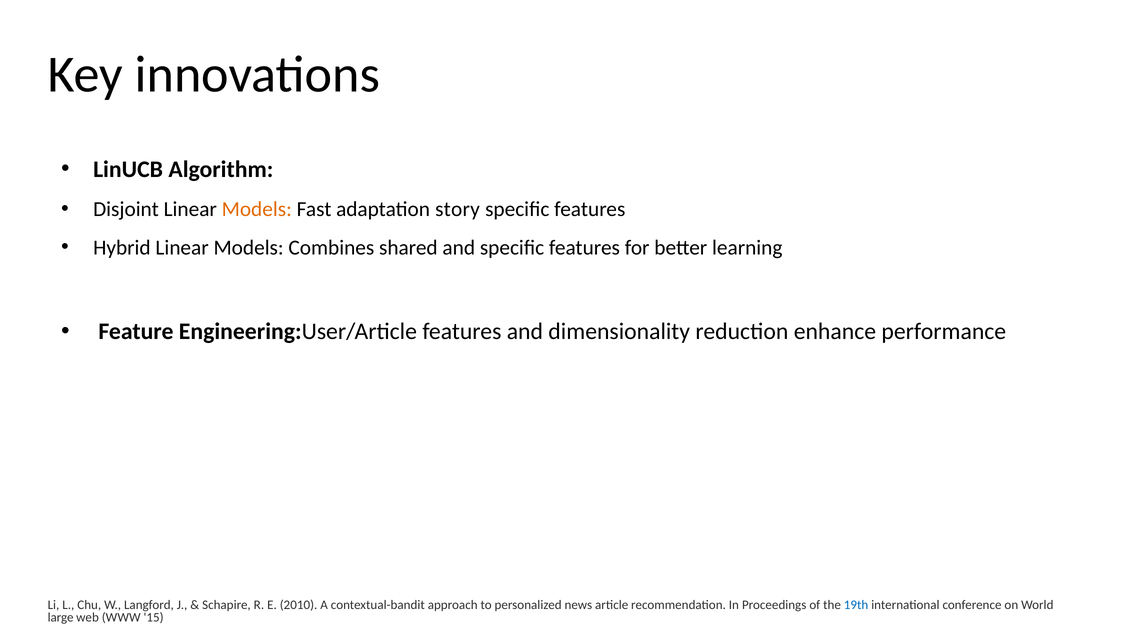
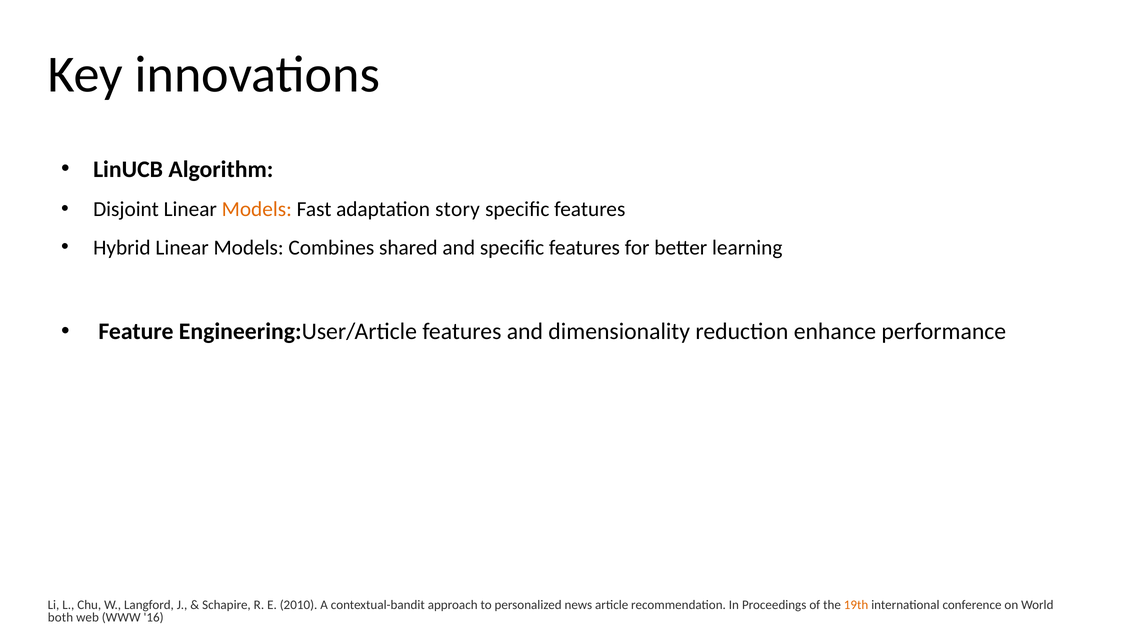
19th colour: blue -> orange (856, 604)
large: large -> both (60, 617)
15: 15 -> 16 (154, 617)
